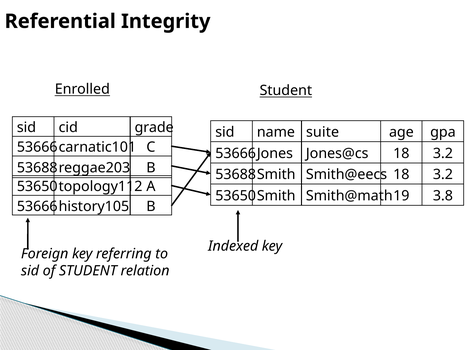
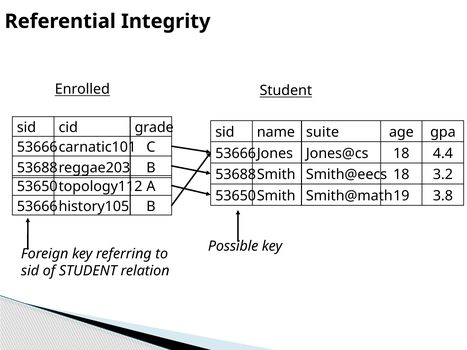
3.2: 3.2 -> 4.4 (443, 153)
Indexed: Indexed -> Possible (233, 246)
